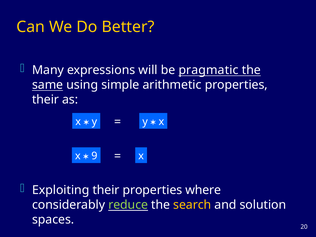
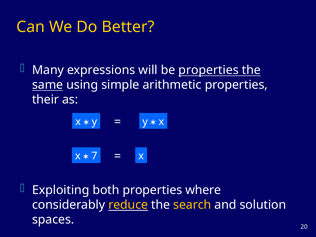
be pragmatic: pragmatic -> properties (209, 70)
9: 9 -> 7 (94, 156)
Exploiting their: their -> both (106, 190)
reduce colour: light green -> yellow (128, 205)
